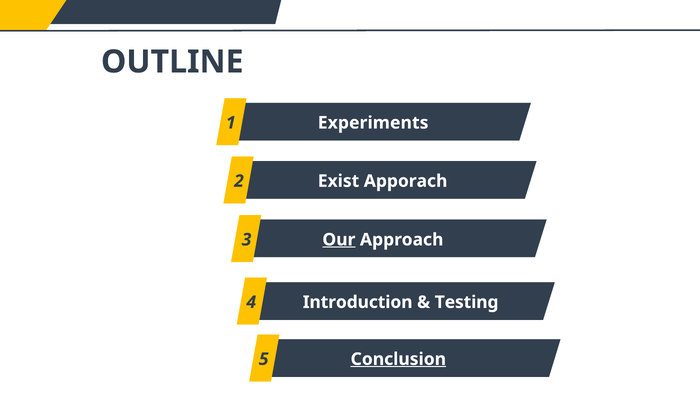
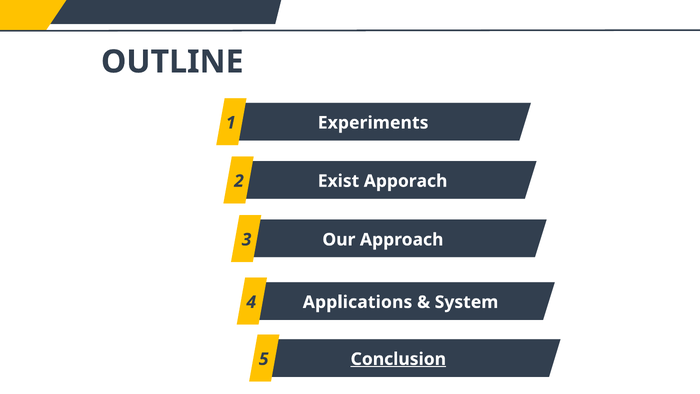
Our underline: present -> none (339, 240)
Introduction: Introduction -> Applications (358, 302)
Testing: Testing -> System (467, 302)
